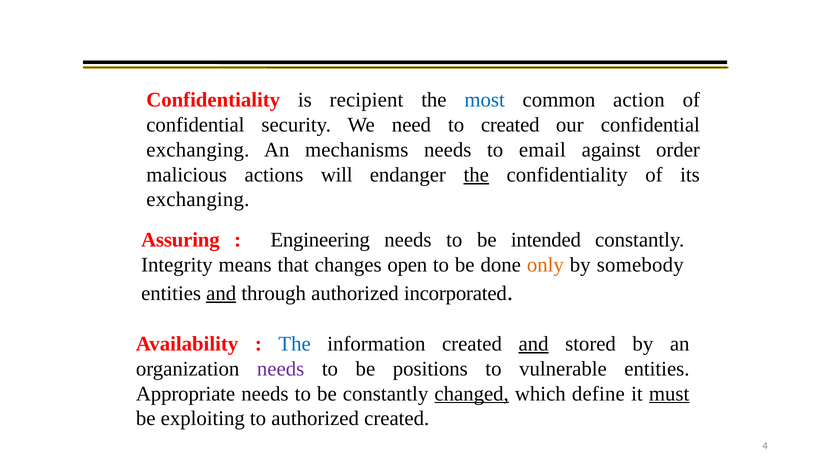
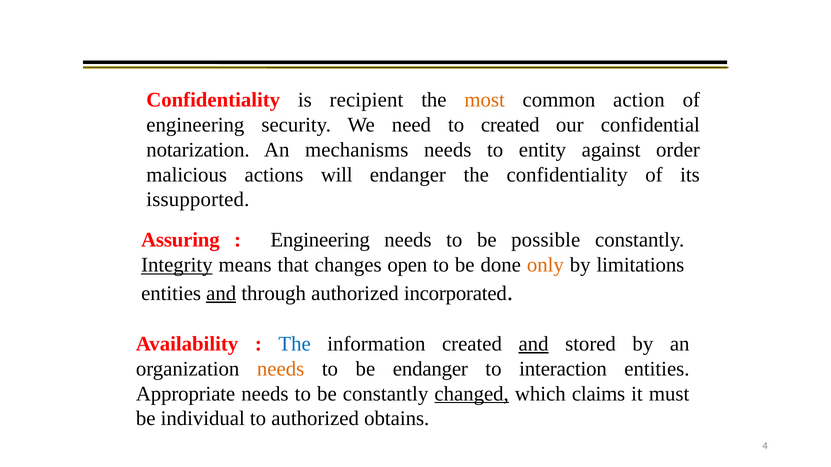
most colour: blue -> orange (485, 100)
confidential: confidential -> engineering (195, 125)
exchanging: exchanging -> notarization (198, 150)
email: email -> entity (542, 150)
the underline: present -> none (476, 175)
exchanging: exchanging -> issupported (198, 200)
intended: intended -> possible (546, 240)
Integrity underline: none -> present (177, 265)
somebody: somebody -> limitations (640, 265)
needs colour: purple -> orange (281, 369)
be positions: positions -> endanger (430, 369)
vulnerable: vulnerable -> interaction (563, 369)
define: define -> claims (599, 394)
must underline: present -> none (669, 394)
exploiting: exploiting -> individual (203, 419)
authorized created: created -> obtains (397, 419)
